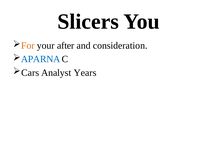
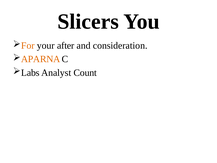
APARNA colour: blue -> orange (41, 59)
Cars: Cars -> Labs (30, 73)
Years: Years -> Count (85, 73)
